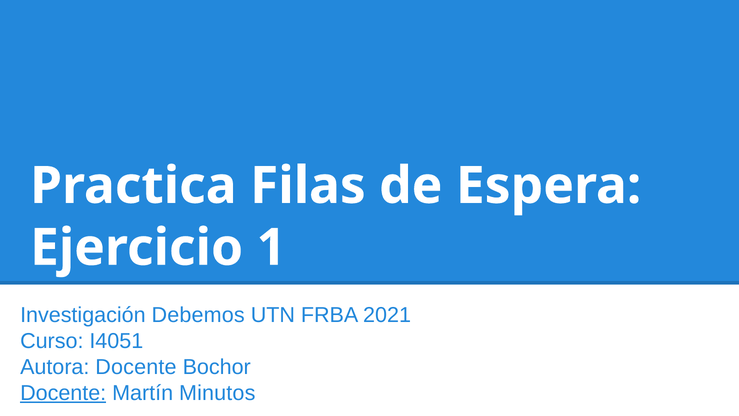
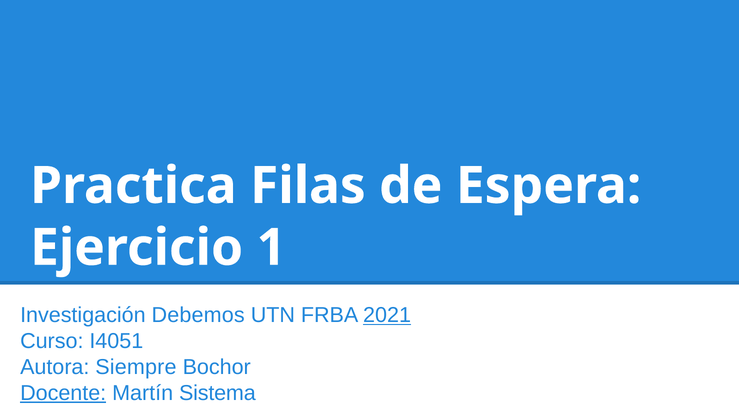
2021 underline: none -> present (387, 315)
Autora Docente: Docente -> Siempre (136, 367)
Minutos: Minutos -> Sistema (217, 393)
